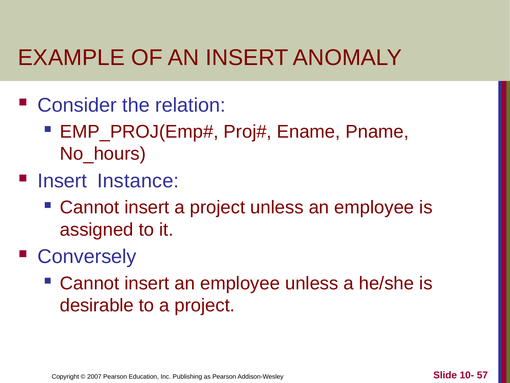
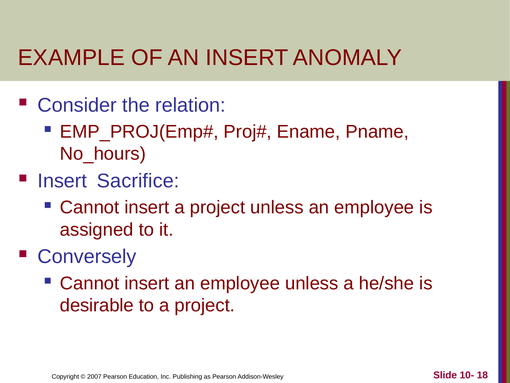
Instance: Instance -> Sacrifice (138, 181)
57: 57 -> 18 (482, 375)
